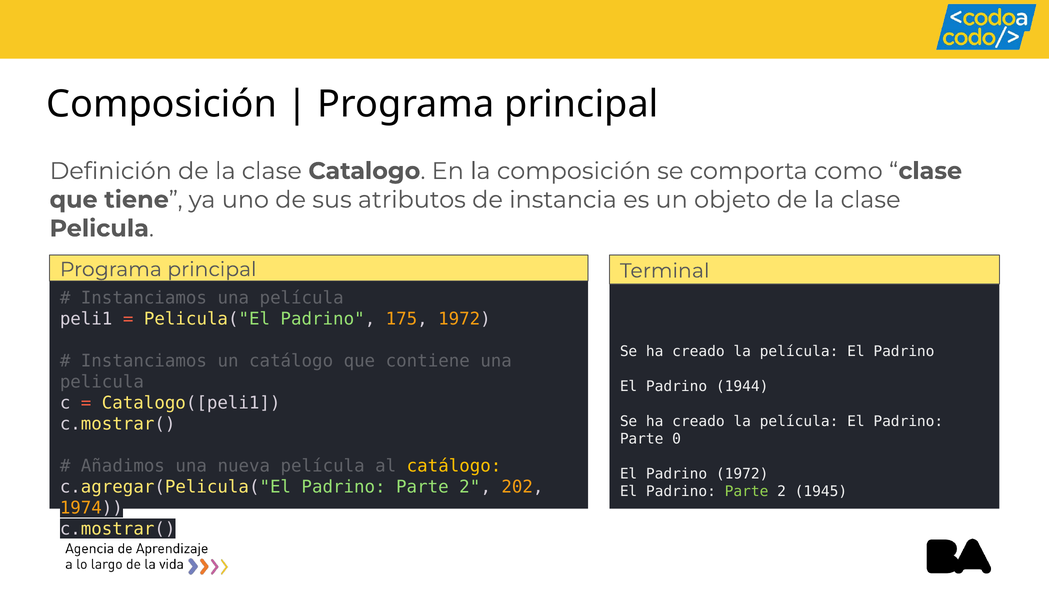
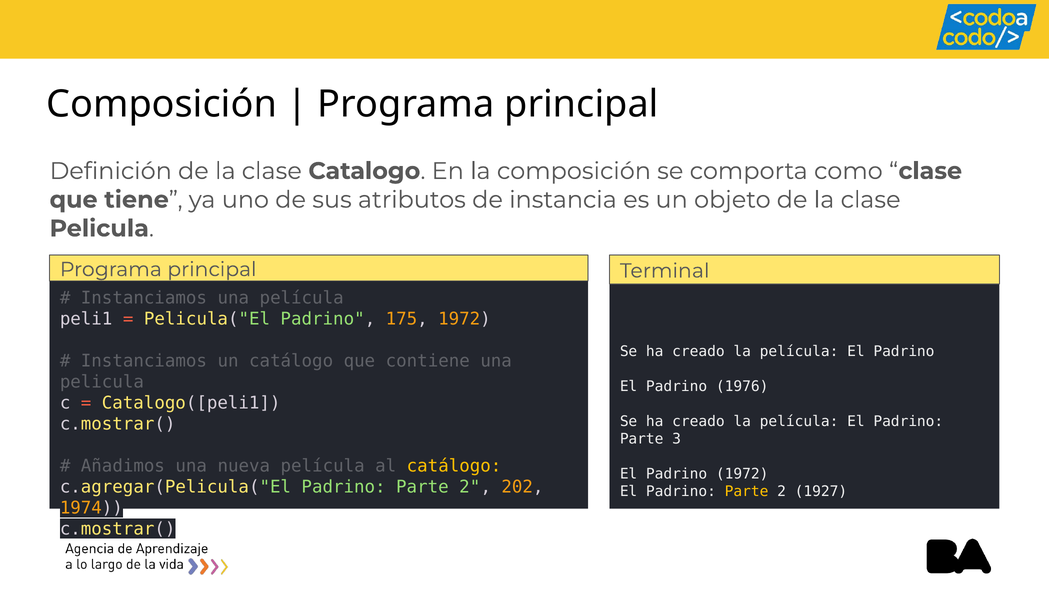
1944: 1944 -> 1976 (742, 386)
0: 0 -> 3 (677, 439)
Parte colour: light green -> yellow (747, 492)
1945: 1945 -> 1927 (821, 492)
